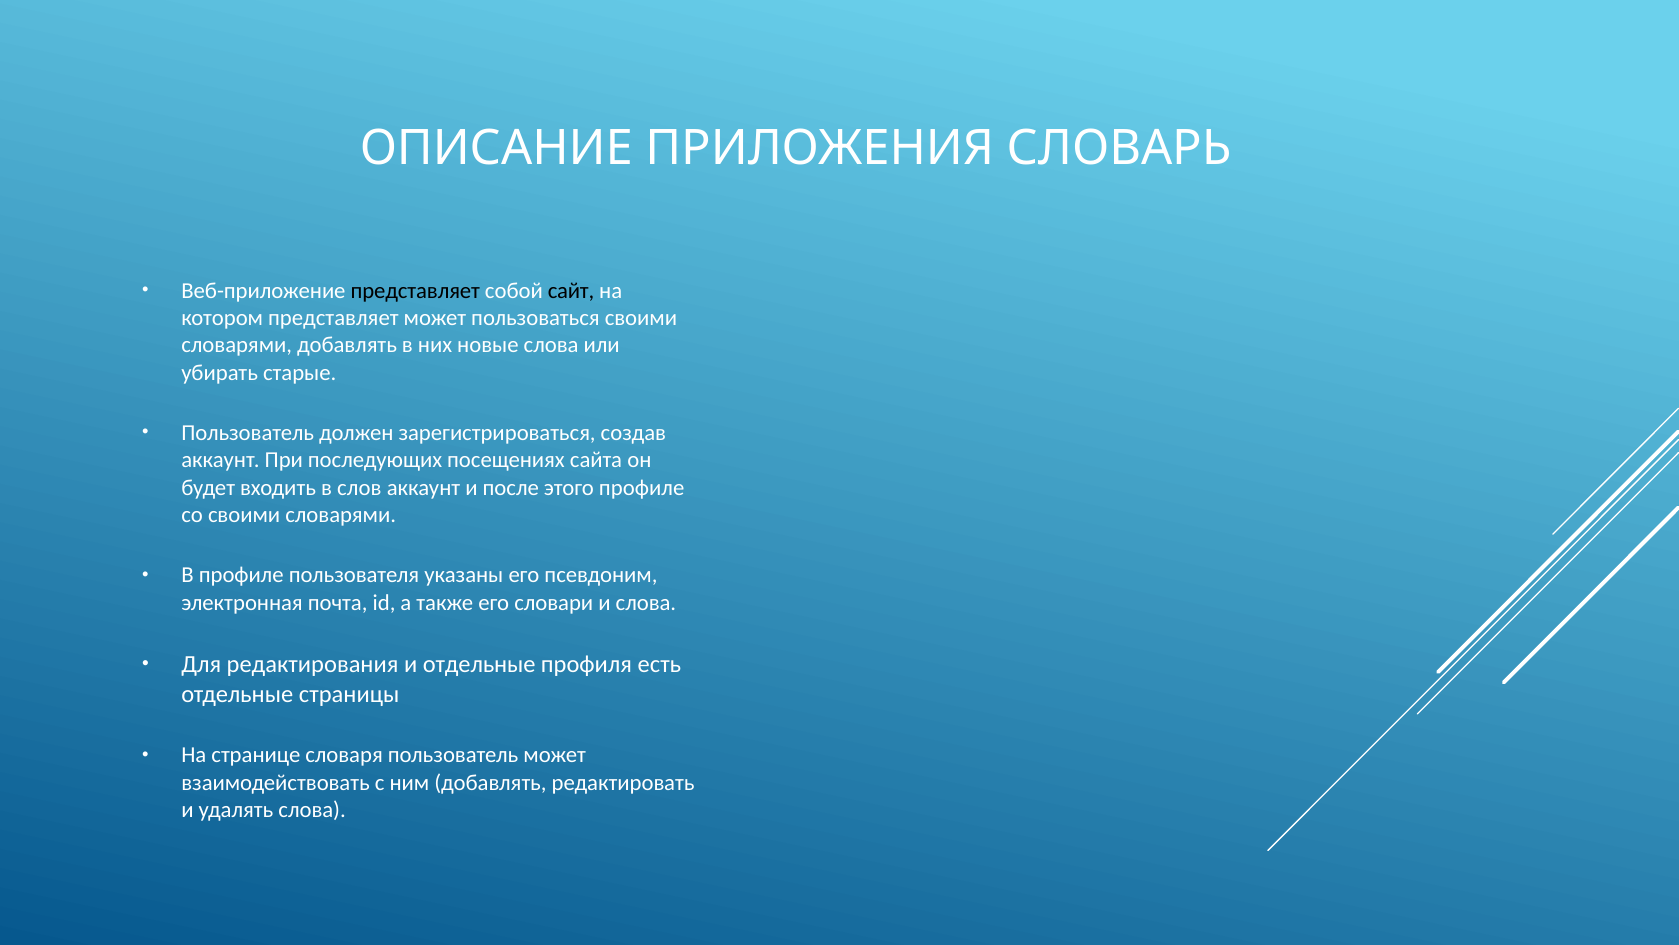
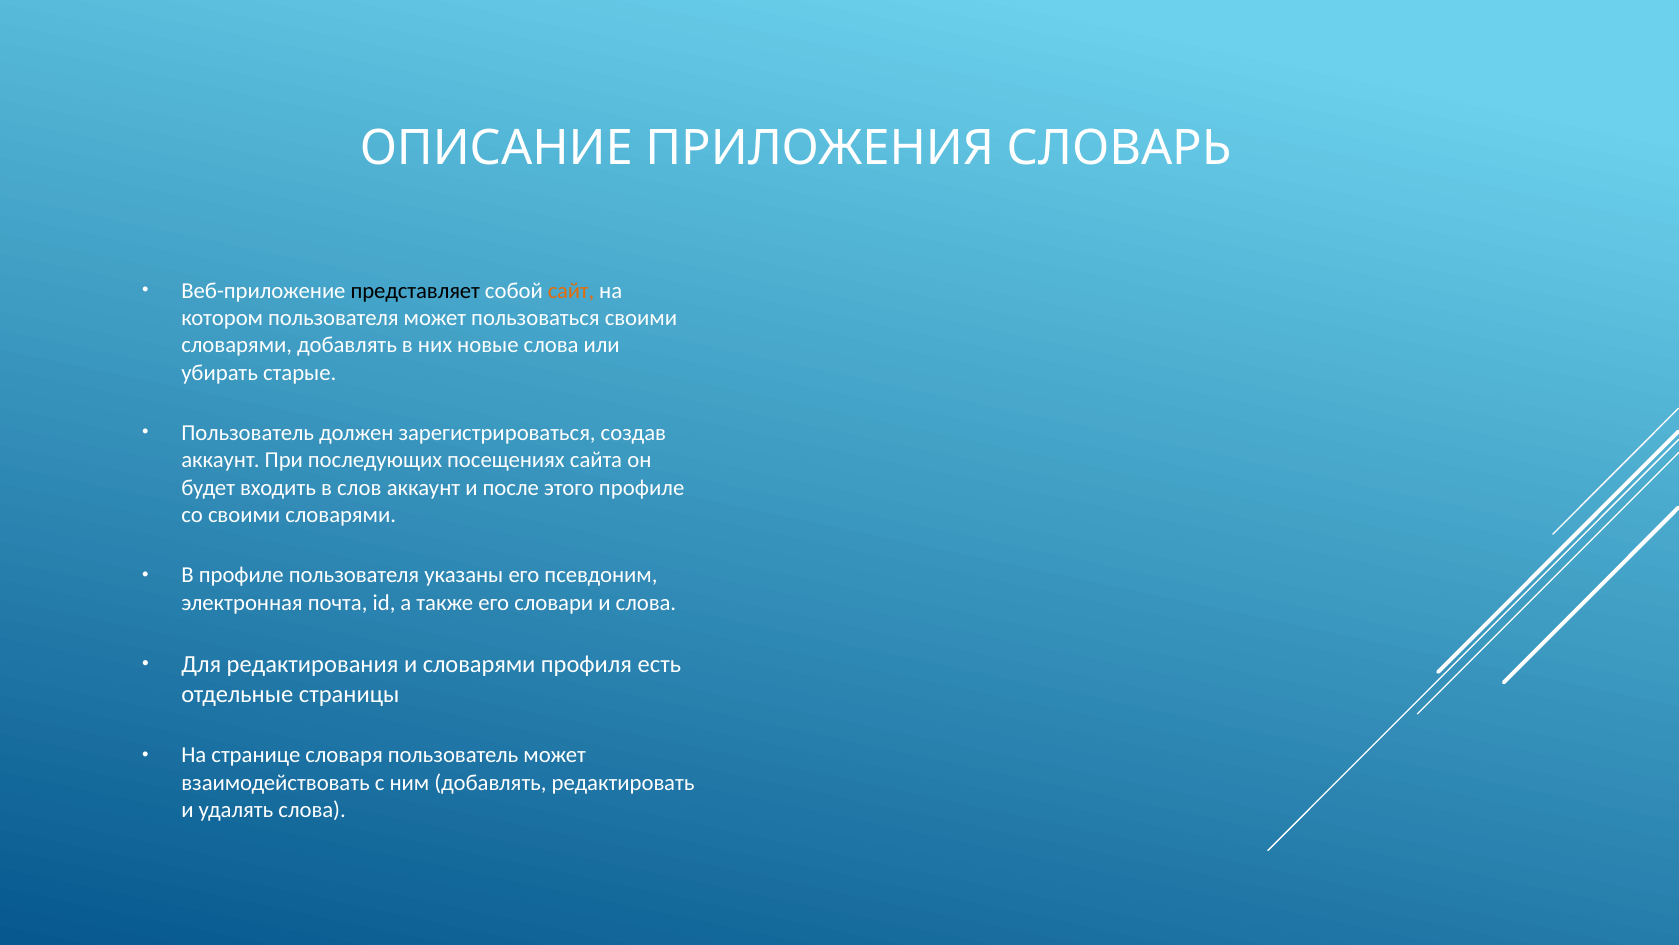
сайт colour: black -> orange (571, 291)
котором представляет: представляет -> пользователя (333, 318)
и отдельные: отдельные -> словарями (479, 664)
